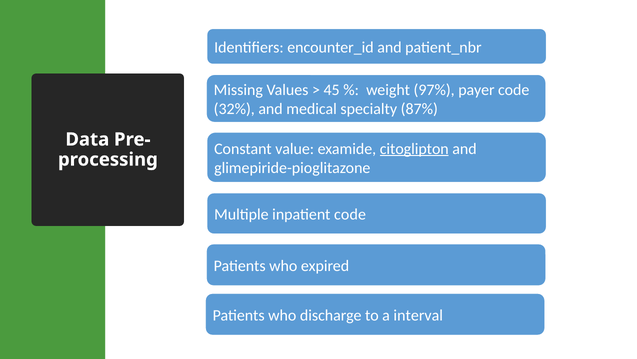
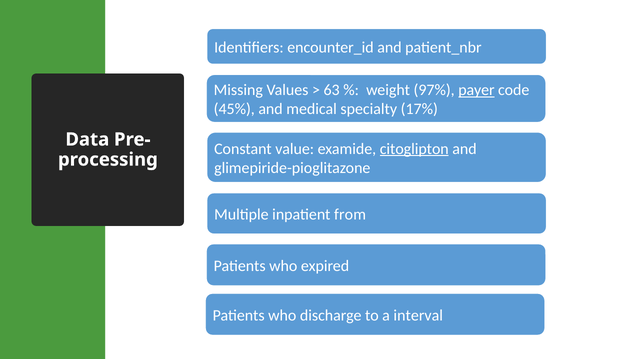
45: 45 -> 63 (332, 90)
payer underline: none -> present (476, 90)
32%: 32% -> 45% (234, 109)
87%: 87% -> 17% (419, 109)
inpatient code: code -> from (350, 214)
